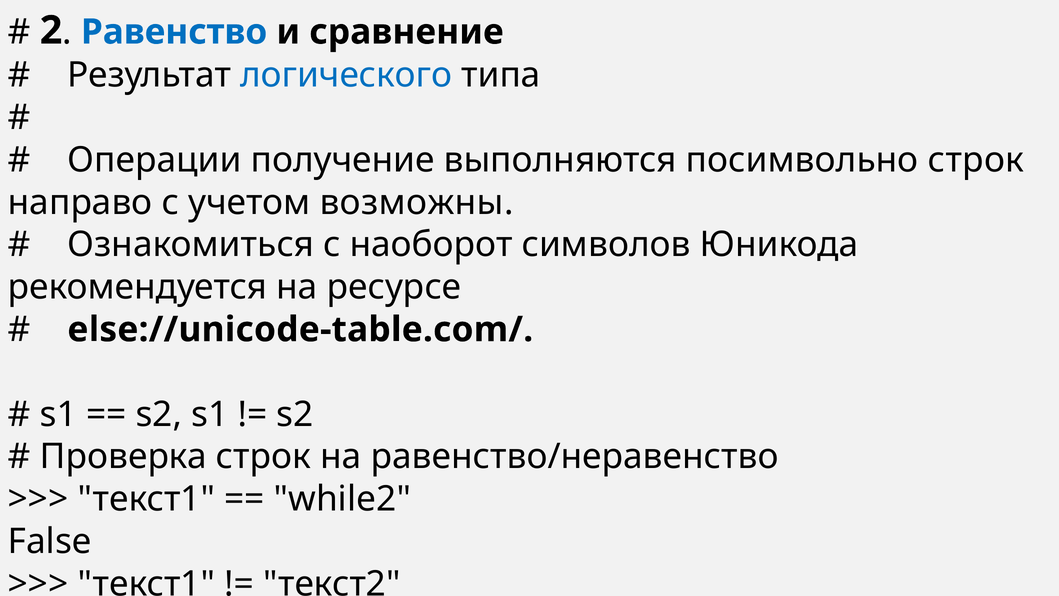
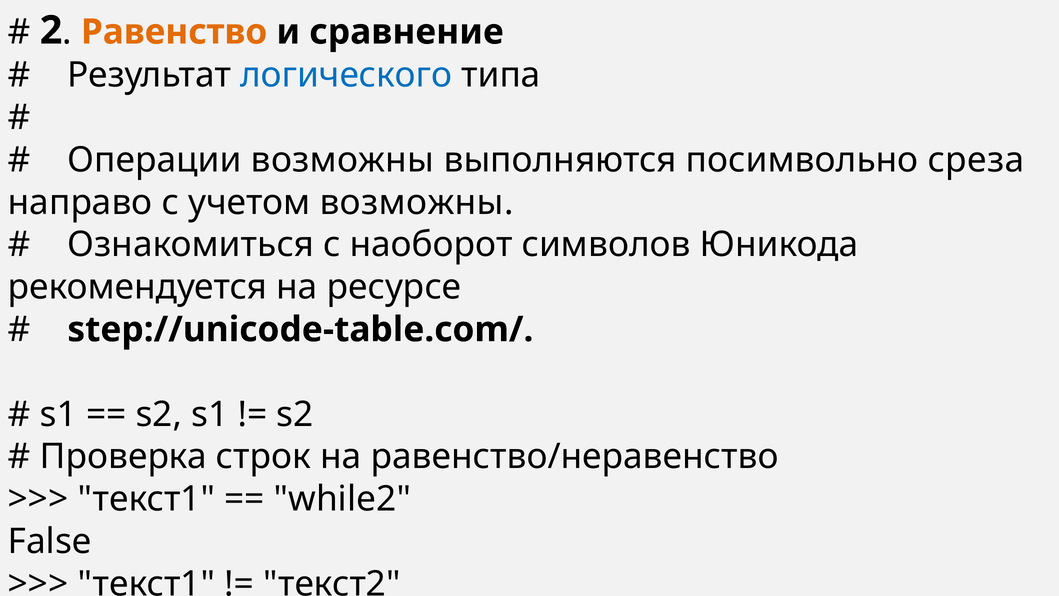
Равенство colour: blue -> orange (174, 32)
Операции получение: получение -> возможны (343, 160)
посимвольно строк: строк -> среза (976, 160)
else://unicode-table.com/: else://unicode-table.com/ -> step://unicode-table.com/ (300, 329)
